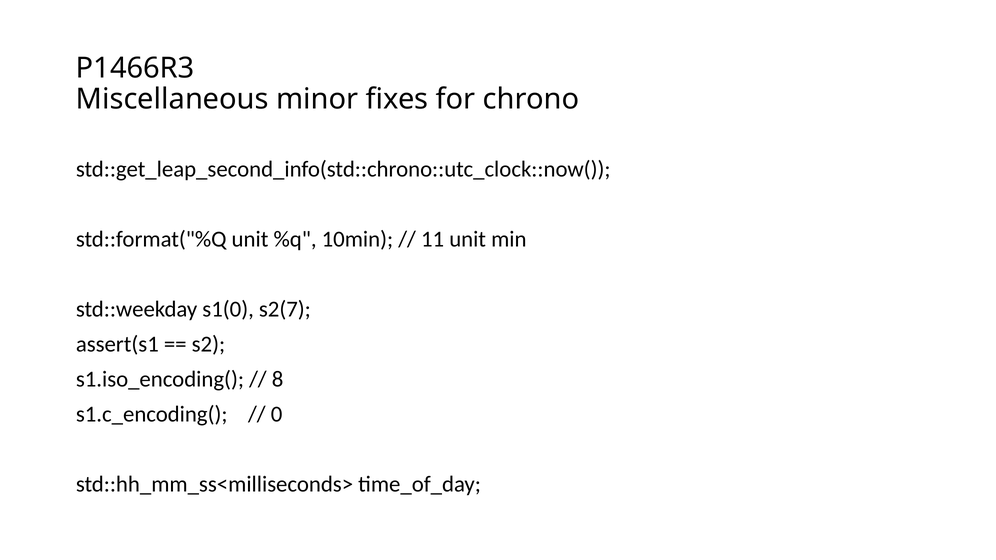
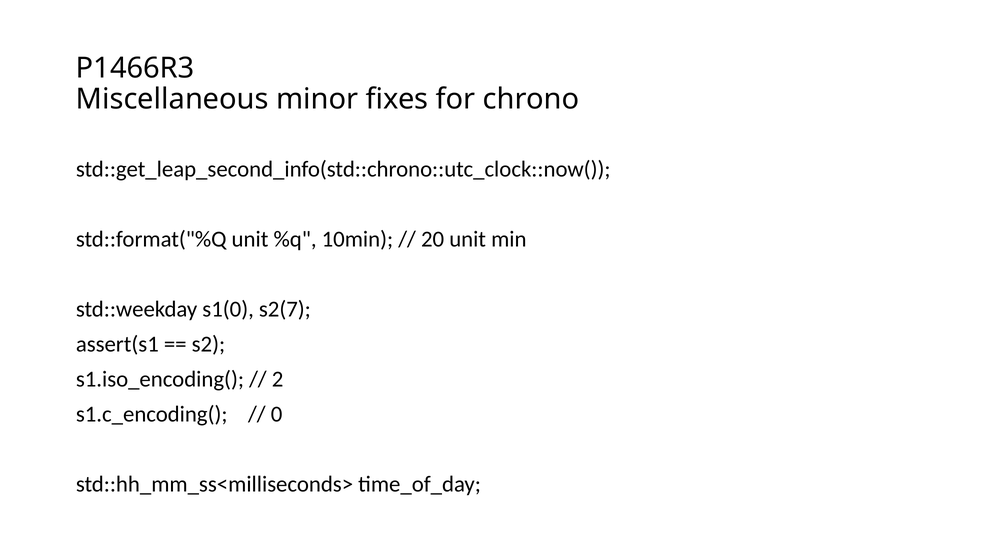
11: 11 -> 20 (433, 239)
8: 8 -> 2 (278, 379)
